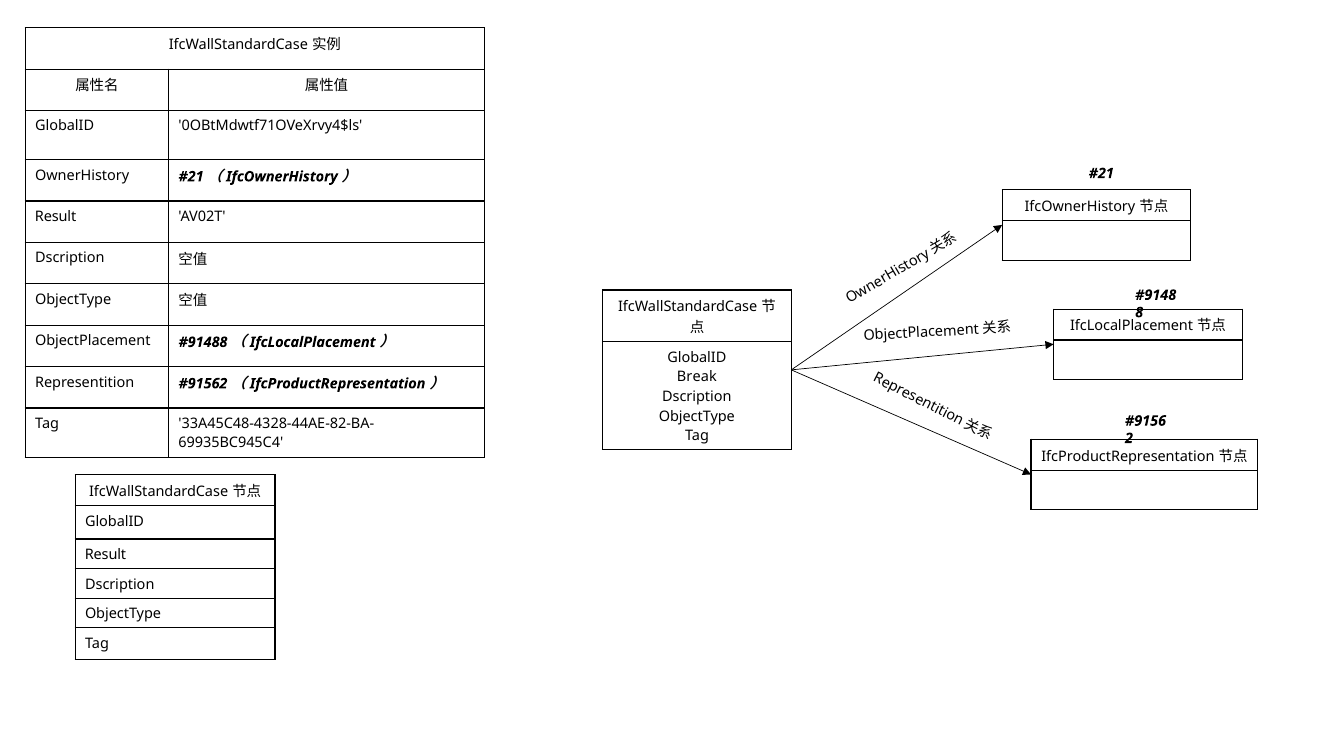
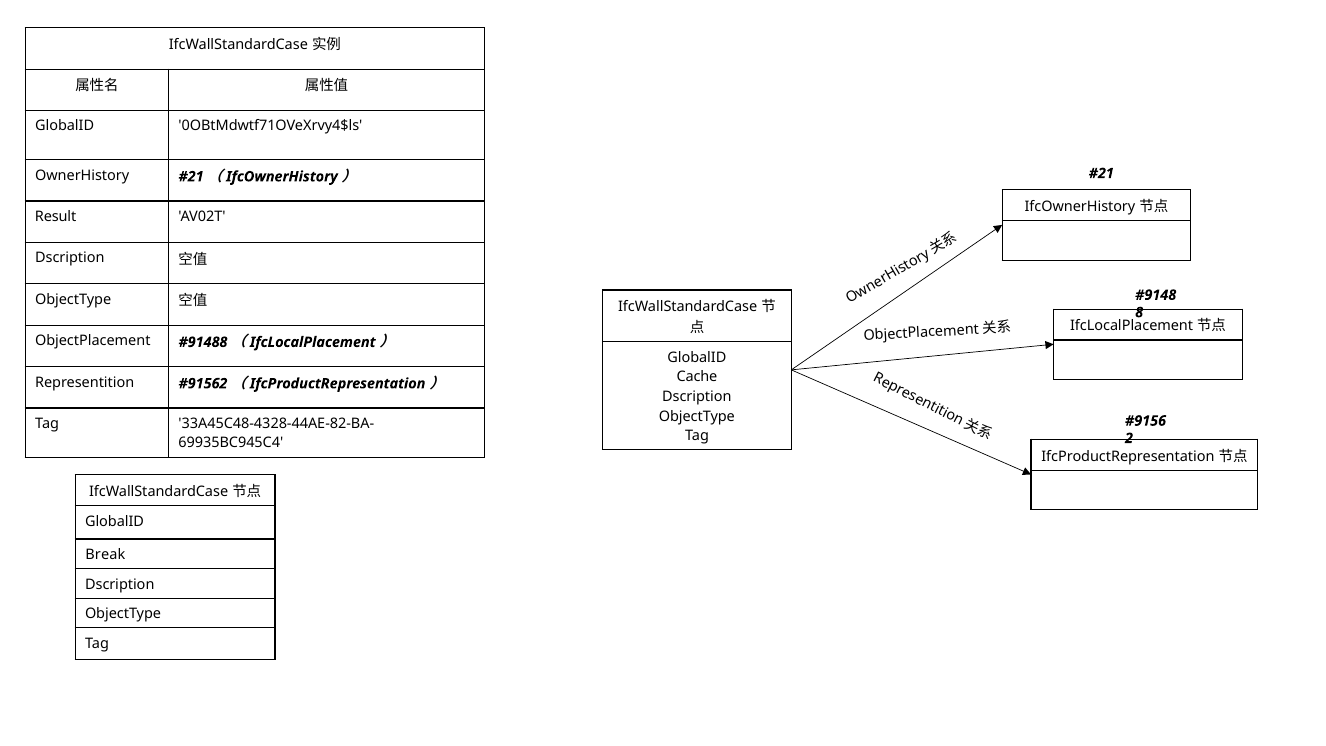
Break: Break -> Cache (697, 377)
Result: Result -> Break (105, 555)
